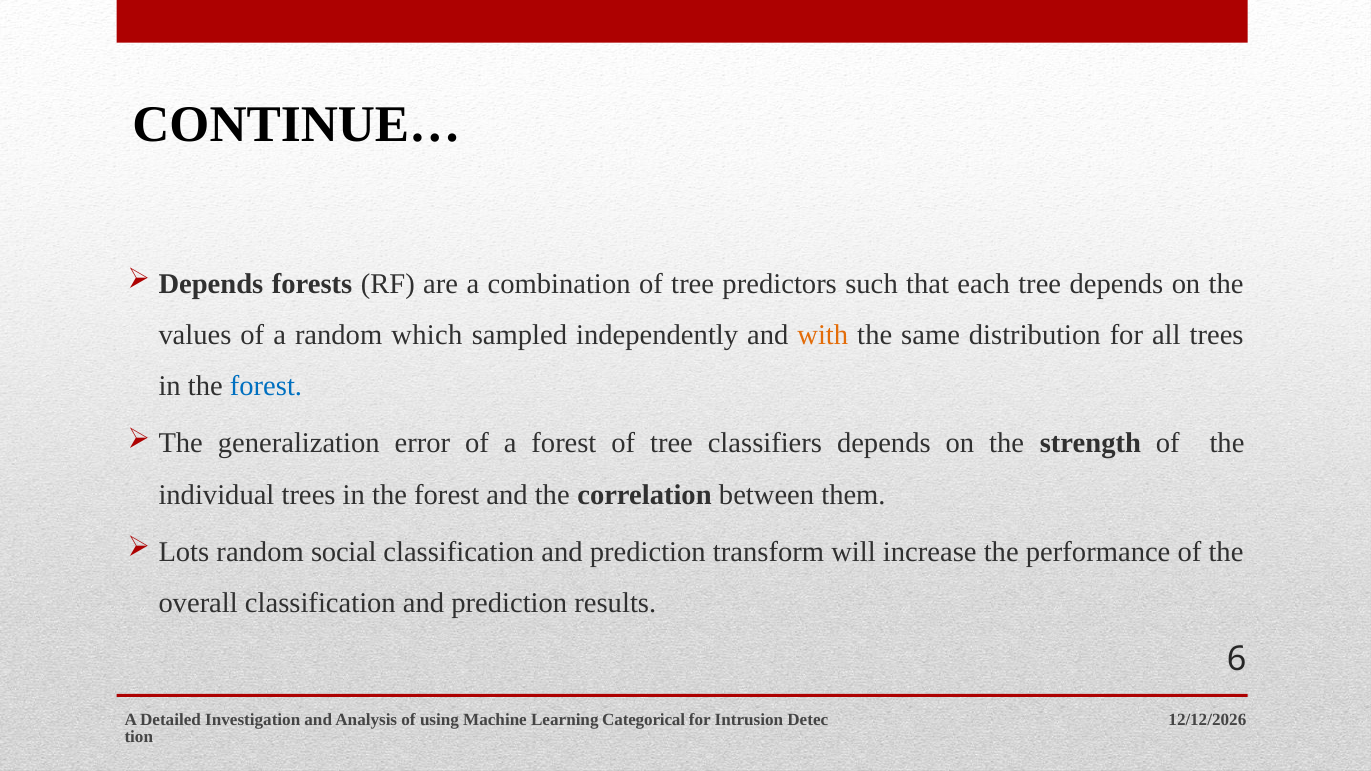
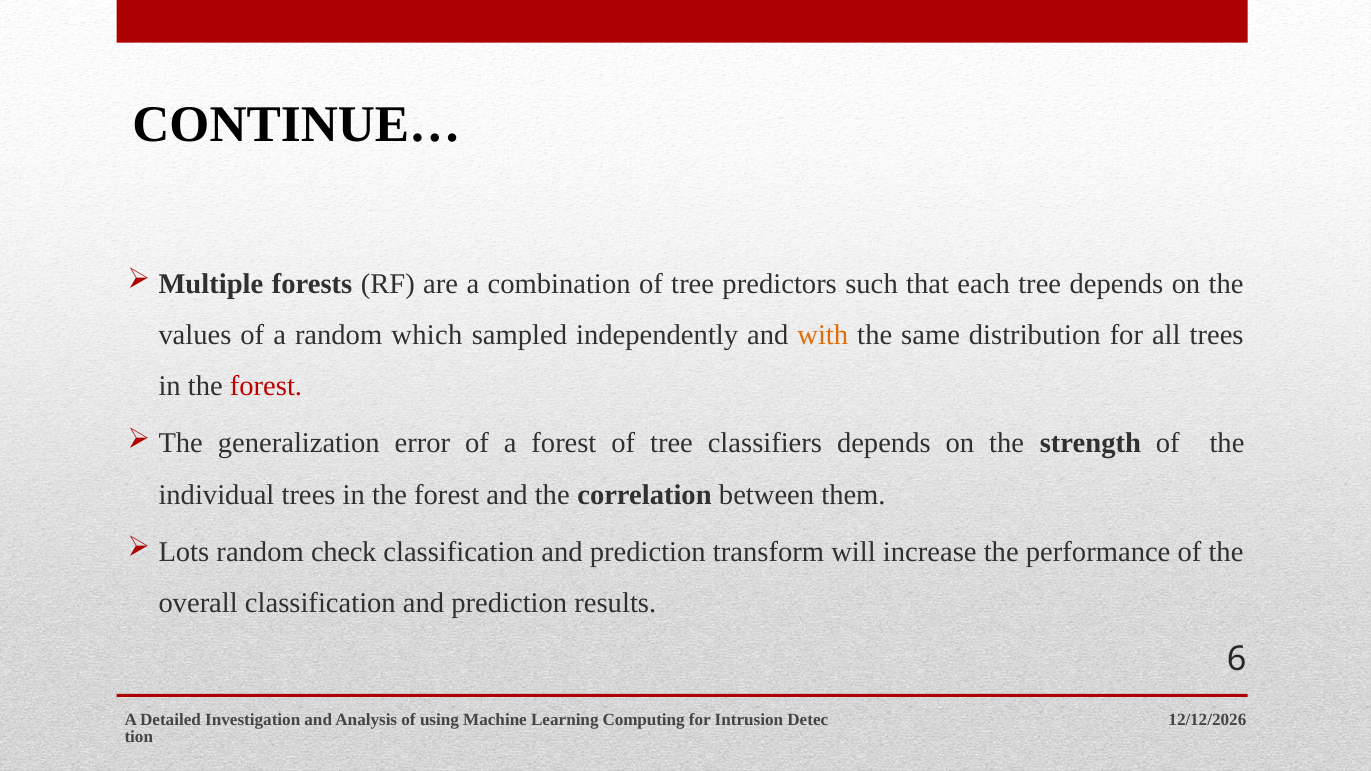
Depends: Depends -> Multiple (211, 284)
forest colour: blue -> red (266, 387)
social: social -> check (344, 552)
Categorical: Categorical -> Computing (644, 720)
